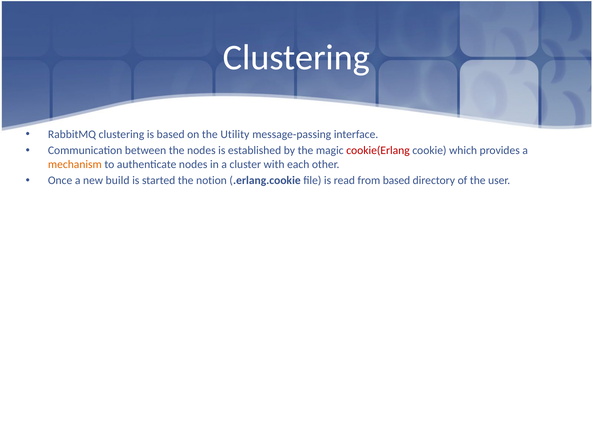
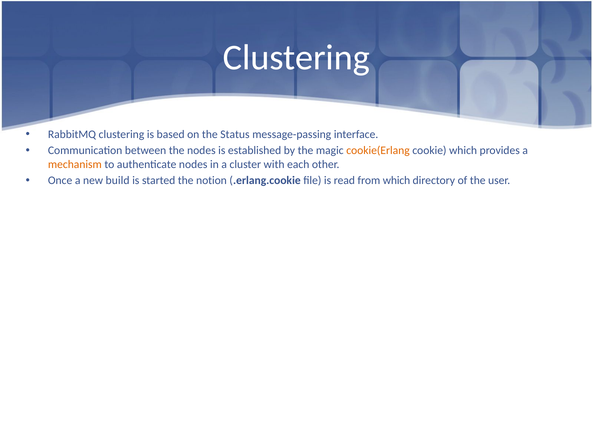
Utility: Utility -> Status (235, 134)
cookie(Erlang colour: red -> orange (378, 150)
from based: based -> which (397, 180)
